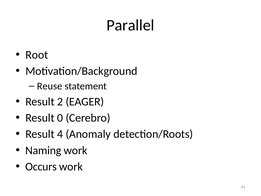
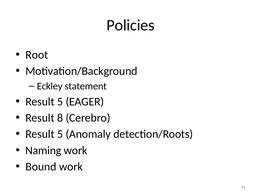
Parallel: Parallel -> Policies (131, 25)
Reuse: Reuse -> Eckley (50, 86)
2: 2 -> 5 (60, 101)
0: 0 -> 8 (60, 118)
4: 4 -> 5 (60, 134)
Occurs: Occurs -> Bound (41, 166)
